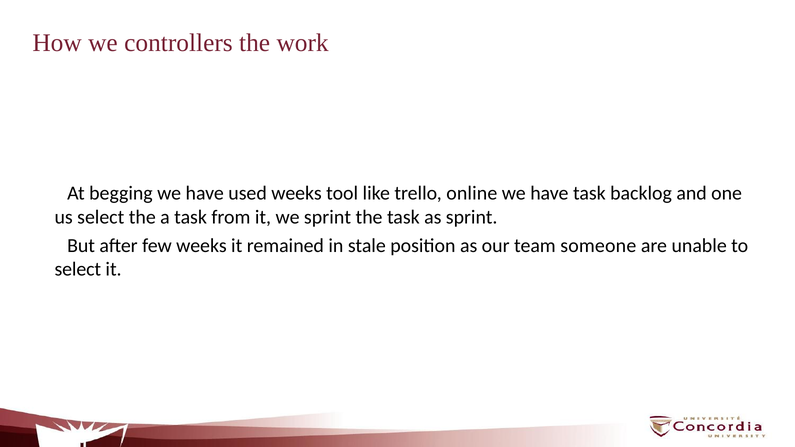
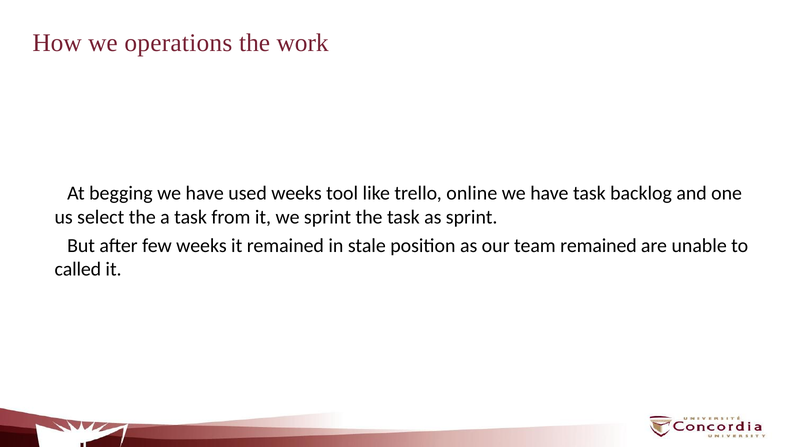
controllers: controllers -> operations (178, 43)
team someone: someone -> remained (598, 246)
select: select -> called (78, 269)
